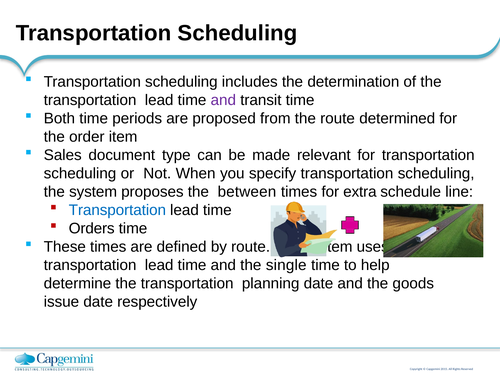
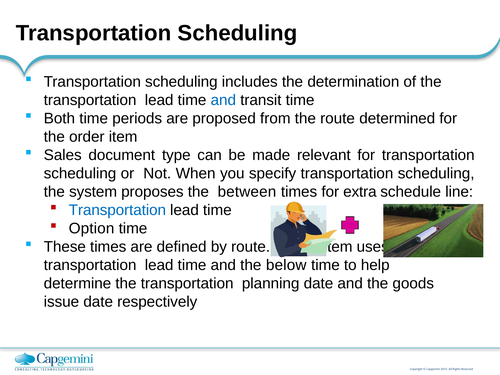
and colour: purple -> blue (223, 100)
Orders: Orders -> Option (92, 229)
single: single -> below (286, 265)
